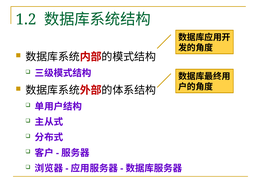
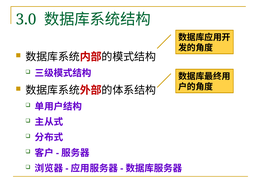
1.2: 1.2 -> 3.0 (26, 19)
